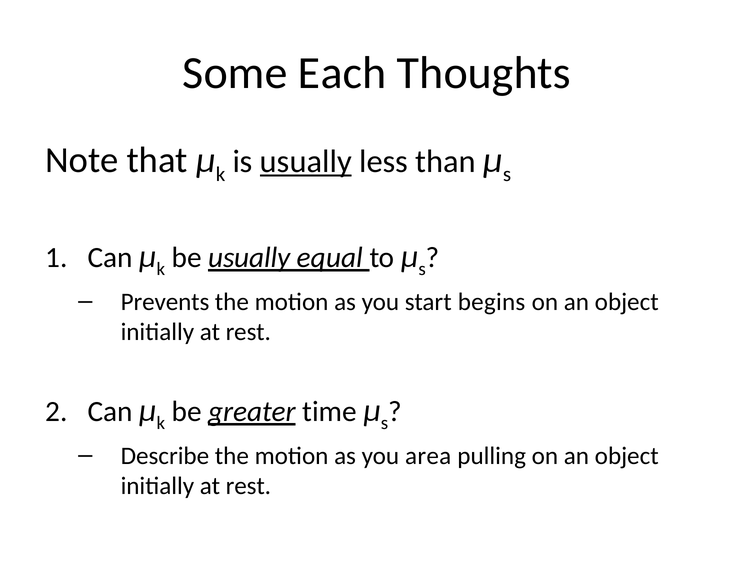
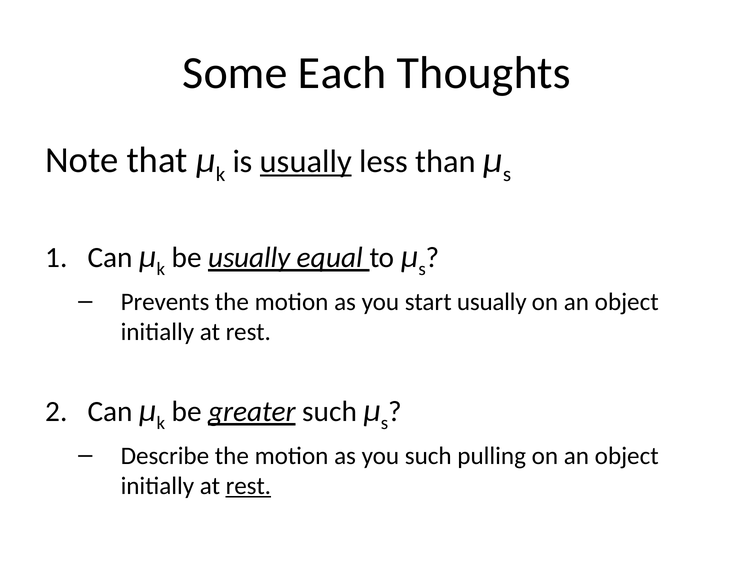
start begins: begins -> usually (492, 302)
greater time: time -> such (330, 412)
you area: area -> such (428, 456)
rest underline: none -> present (248, 486)
